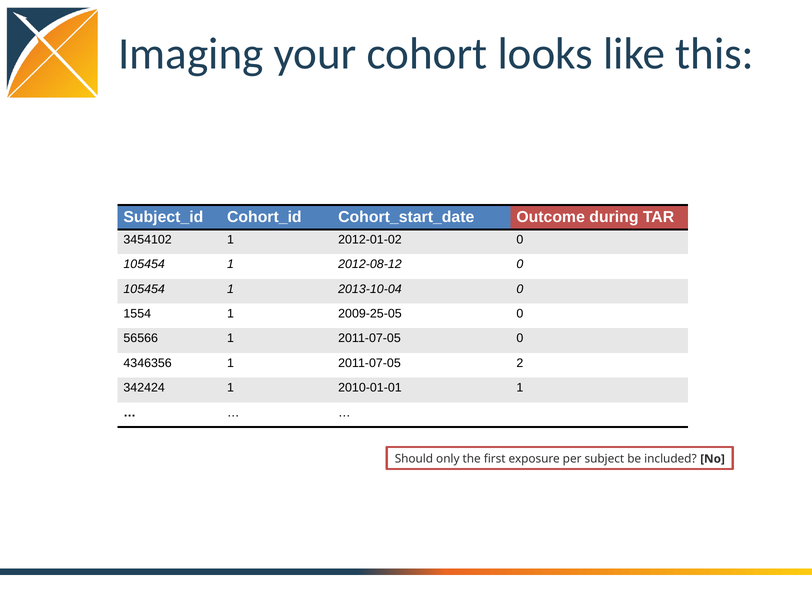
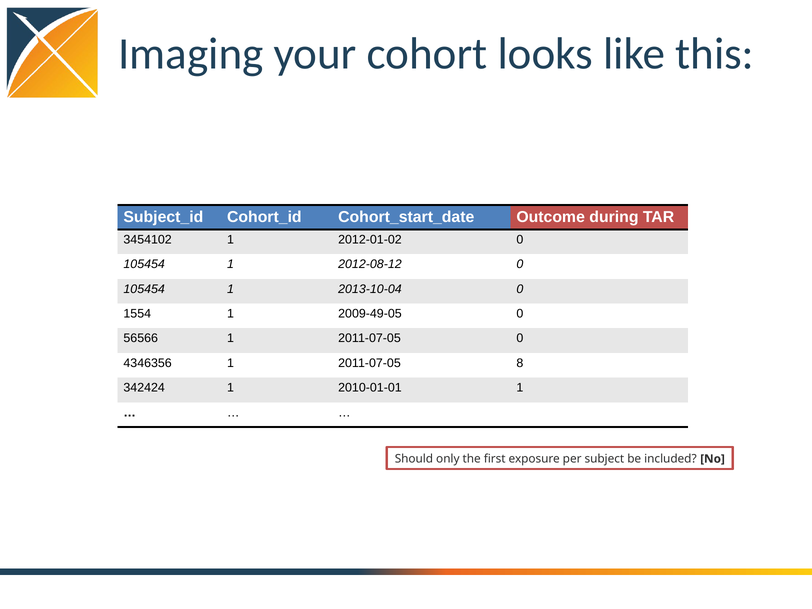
2009-25-05: 2009-25-05 -> 2009-49-05 (370, 314)
2: 2 -> 8 (520, 363)
